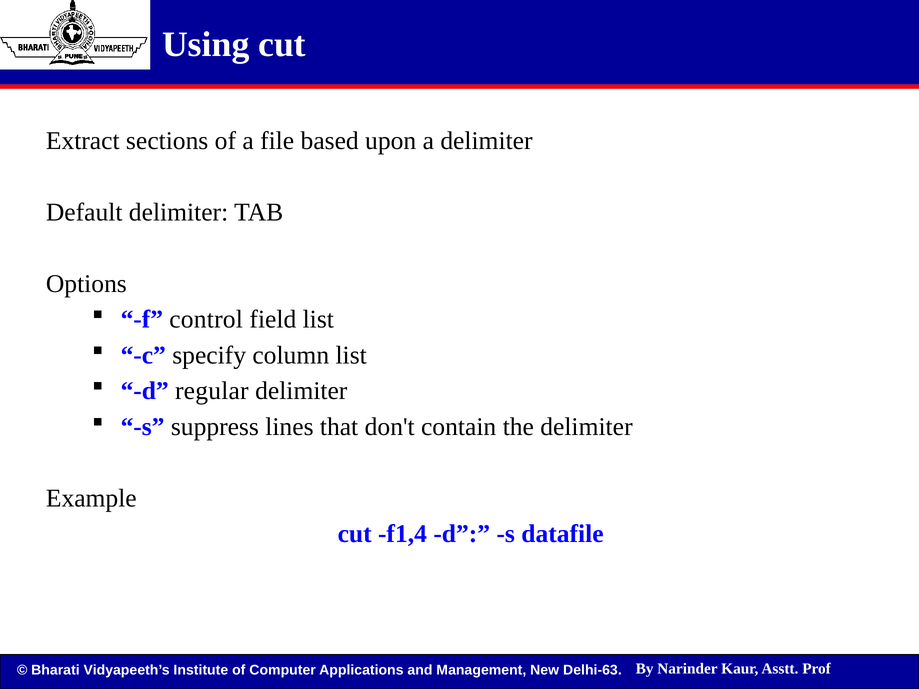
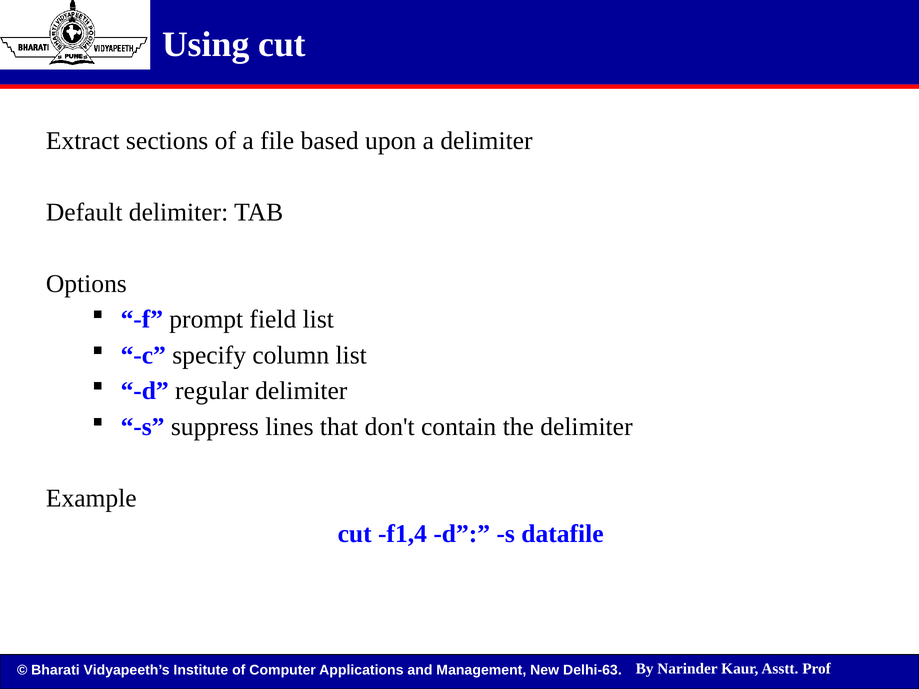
control: control -> prompt (206, 320)
